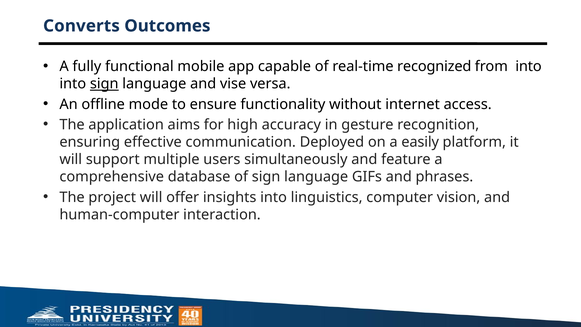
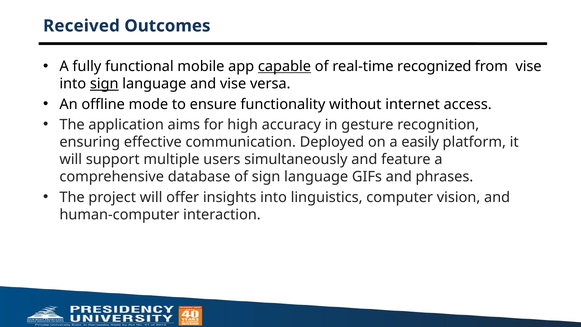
Converts: Converts -> Received (81, 26)
capable underline: none -> present (284, 66)
from into: into -> vise (528, 66)
